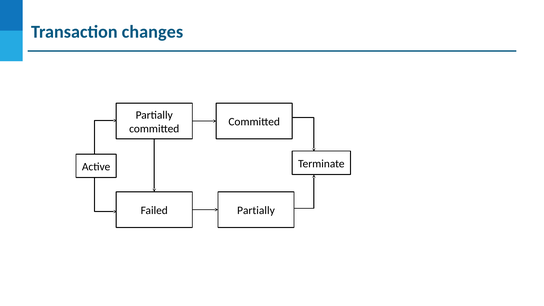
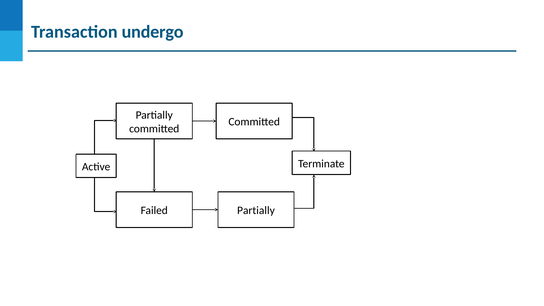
changes: changes -> undergo (153, 32)
